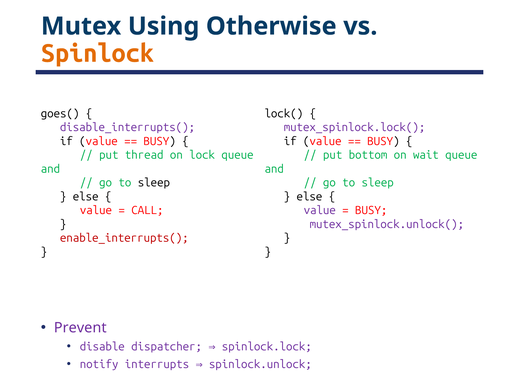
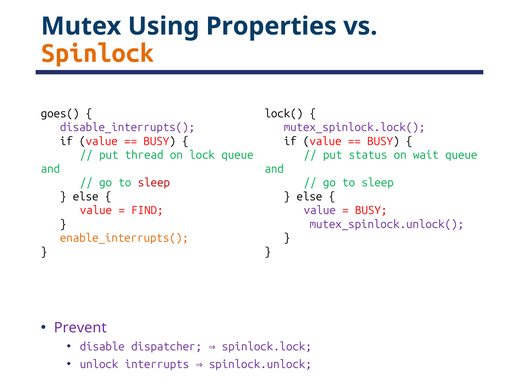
Otherwise: Otherwise -> Properties (271, 26)
bottom: bottom -> status (368, 155)
sleep colour: black -> red (154, 183)
CALL: CALL -> FIND (147, 211)
enable_interrupts( colour: red -> orange (124, 238)
notify: notify -> unlock (99, 364)
